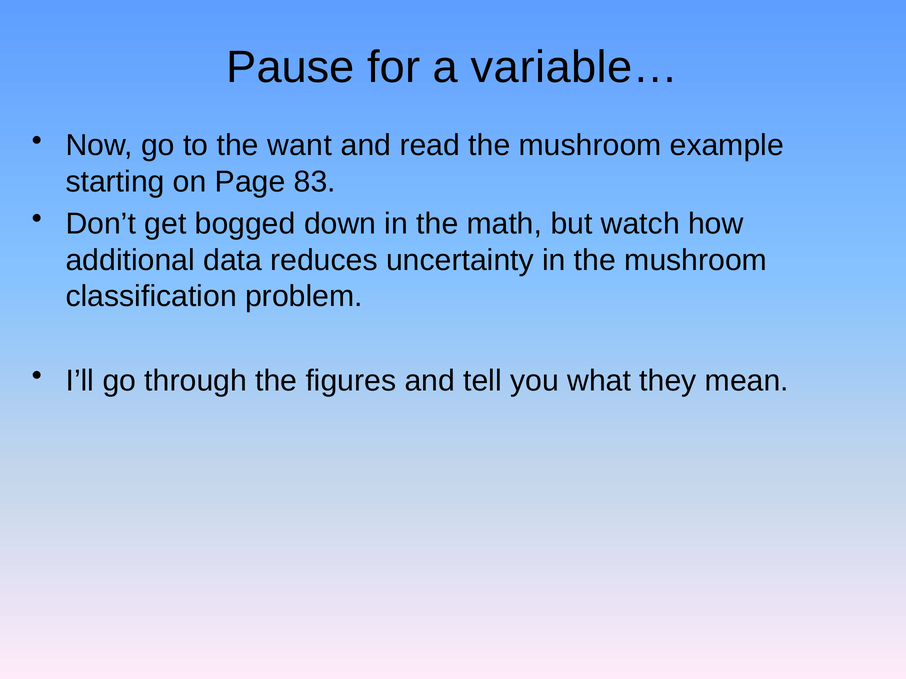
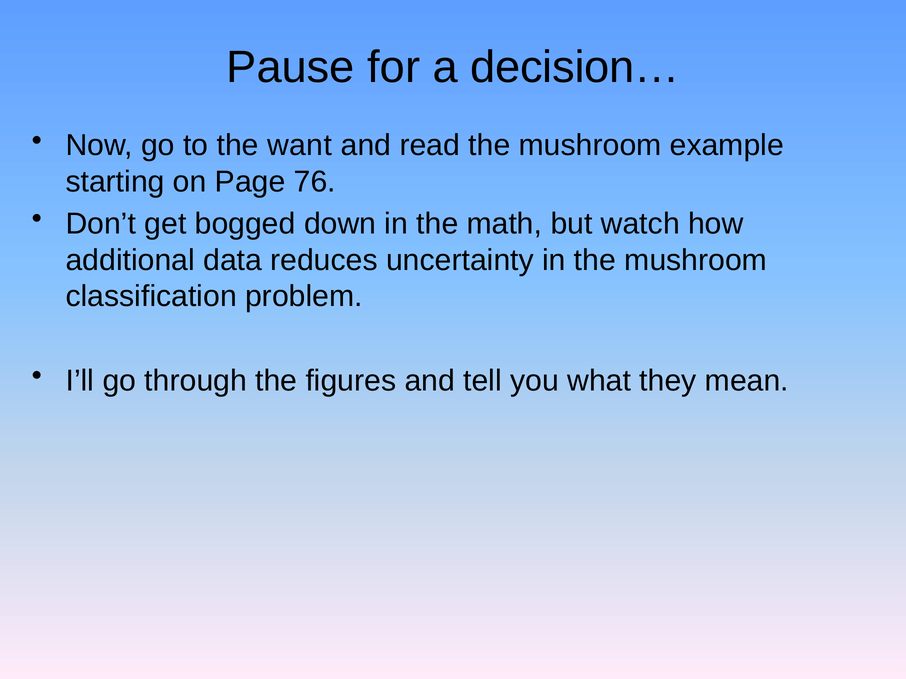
variable…: variable… -> decision… (575, 67)
83: 83 -> 76 (315, 182)
